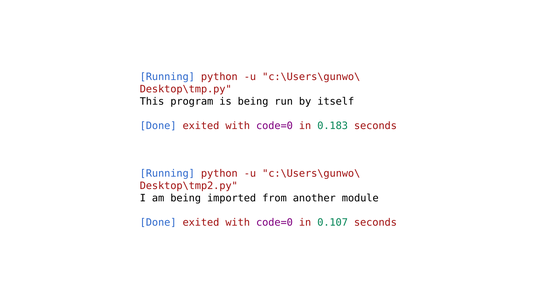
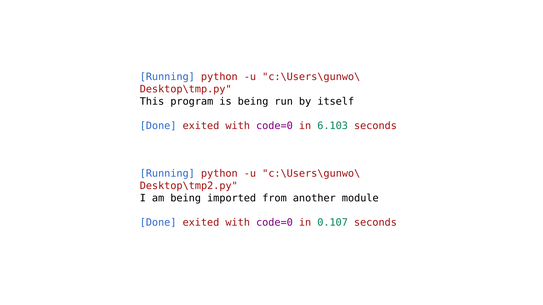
0.183: 0.183 -> 6.103 (333, 126)
